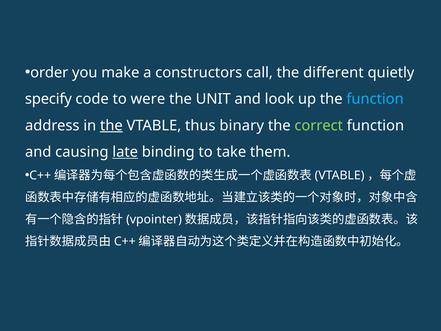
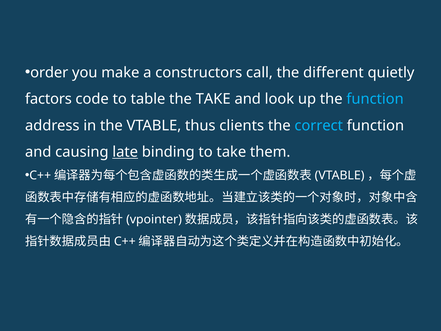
specify: specify -> factors (48, 99)
were: were -> table (148, 99)
the UNIT: UNIT -> TAKE (213, 99)
the underline: present -> none (111, 125)
binary: binary -> clients (242, 125)
correct colour: light green -> light blue (319, 125)
